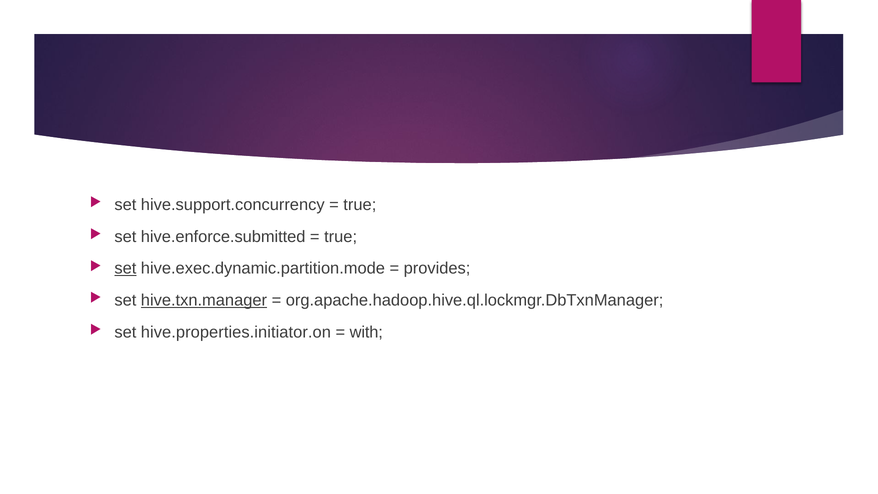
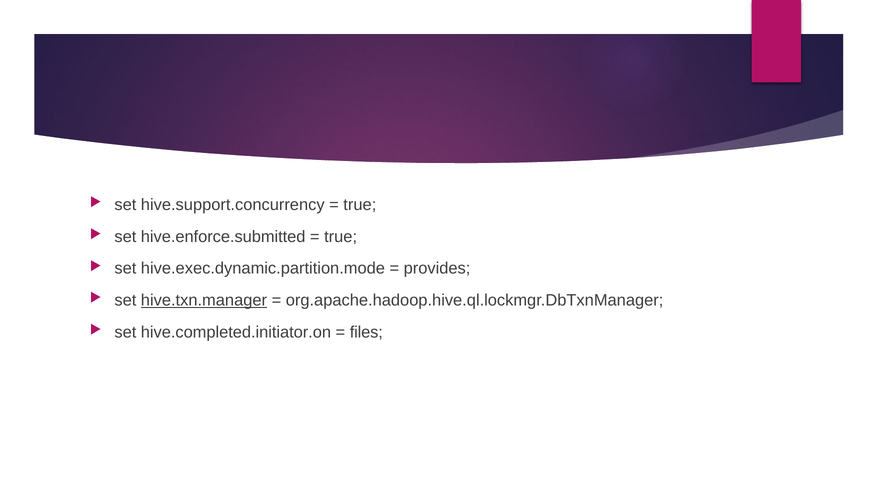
set underline: present -> none (125, 268)
hive.properties.initiator.on: hive.properties.initiator.on -> hive.completed.initiator.on (236, 332)
with: with -> files (366, 332)
